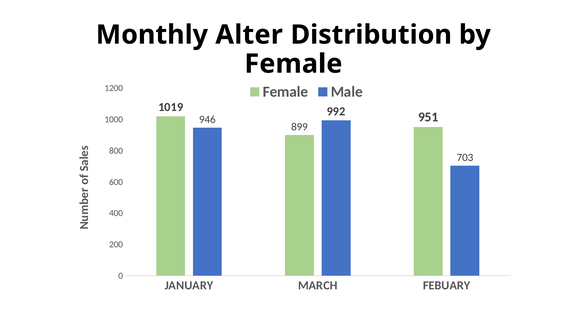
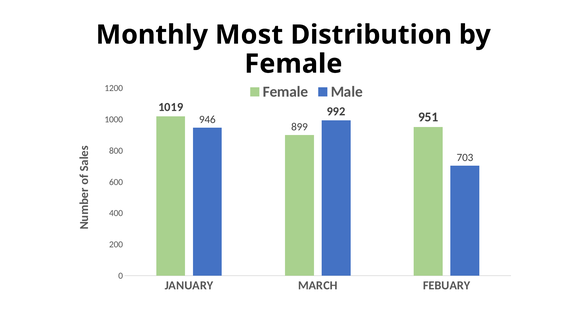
Alter: Alter -> Most (249, 35)
